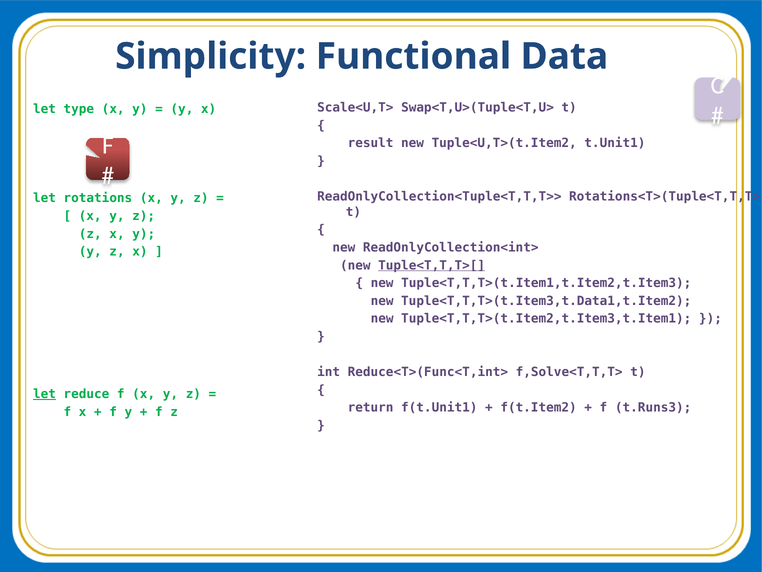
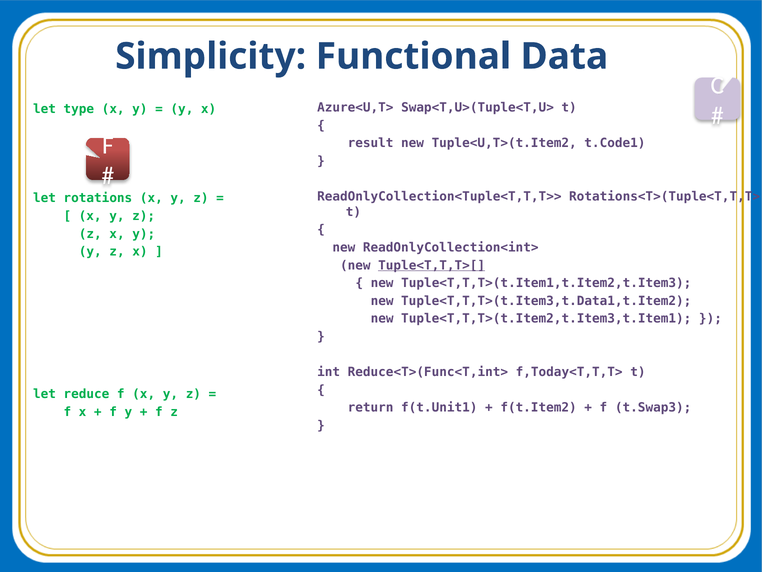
Scale<U,T>: Scale<U,T> -> Azure<U,T> (355, 108)
t.Unit1: t.Unit1 -> t.Code1 (615, 143)
f,Solve<T,T,T>: f,Solve<T,T,T> -> f,Today<T,T,T> (569, 372)
let underline: present -> none (44, 394)
t.Runs3: t.Runs3 -> t.Swap3 (653, 407)
